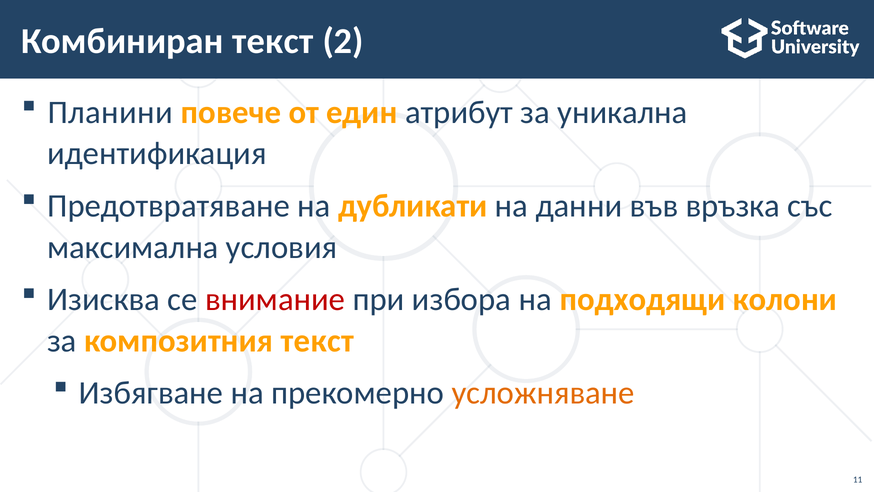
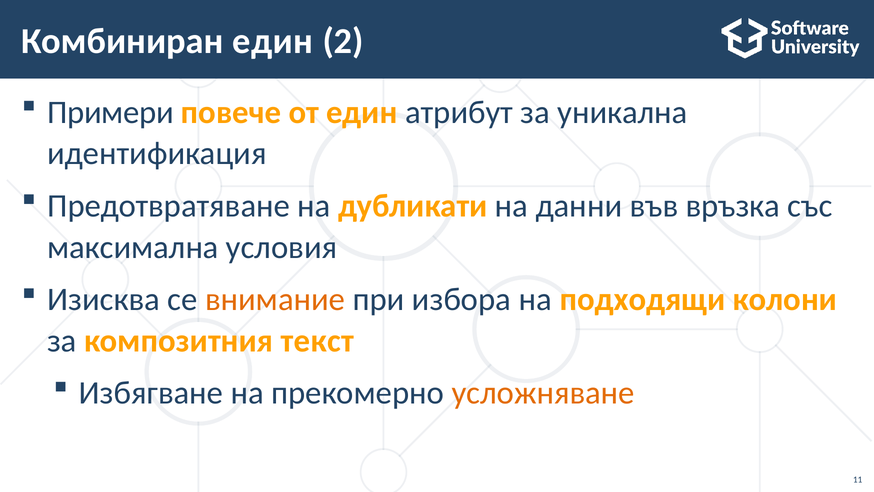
Комбиниран текст: текст -> един (273, 41)
Планини: Планини -> Примери (111, 112)
внимание colour: red -> orange (275, 299)
